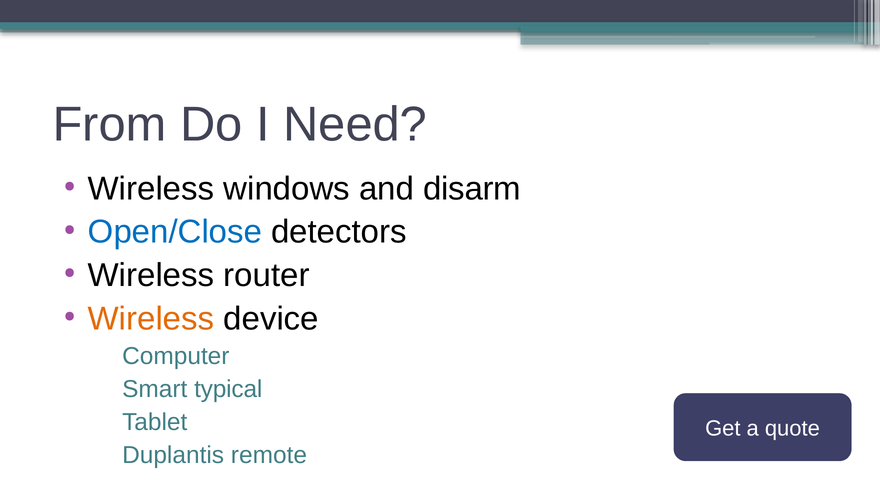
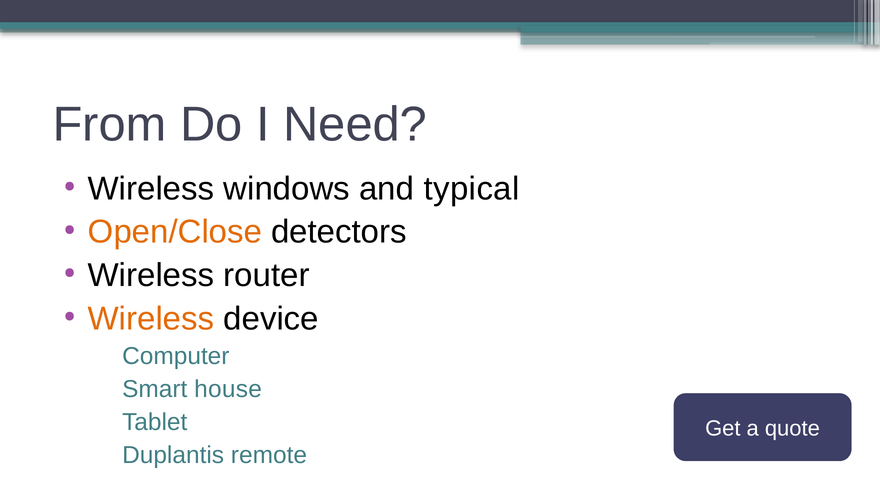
disarm: disarm -> typical (472, 189)
Open/Close colour: blue -> orange (175, 232)
typical: typical -> house (228, 389)
